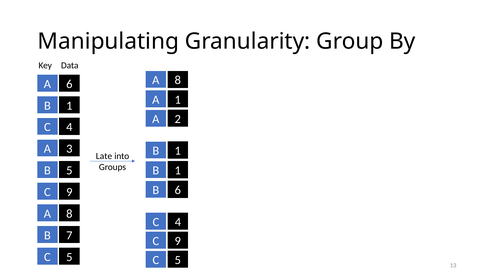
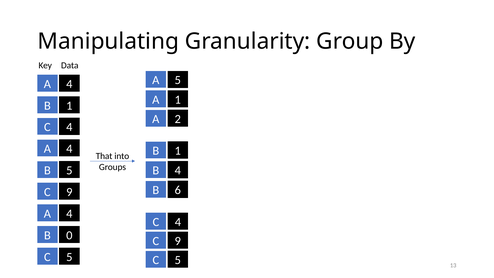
8: 8 -> 5 (178, 80)
6: 6 -> 4 (69, 84)
3: 3 -> 4 (69, 149)
Late: Late -> That (104, 156)
1: 1 -> 4 (178, 170)
8: 8 -> 4 (69, 214)
7: 7 -> 0 (69, 235)
